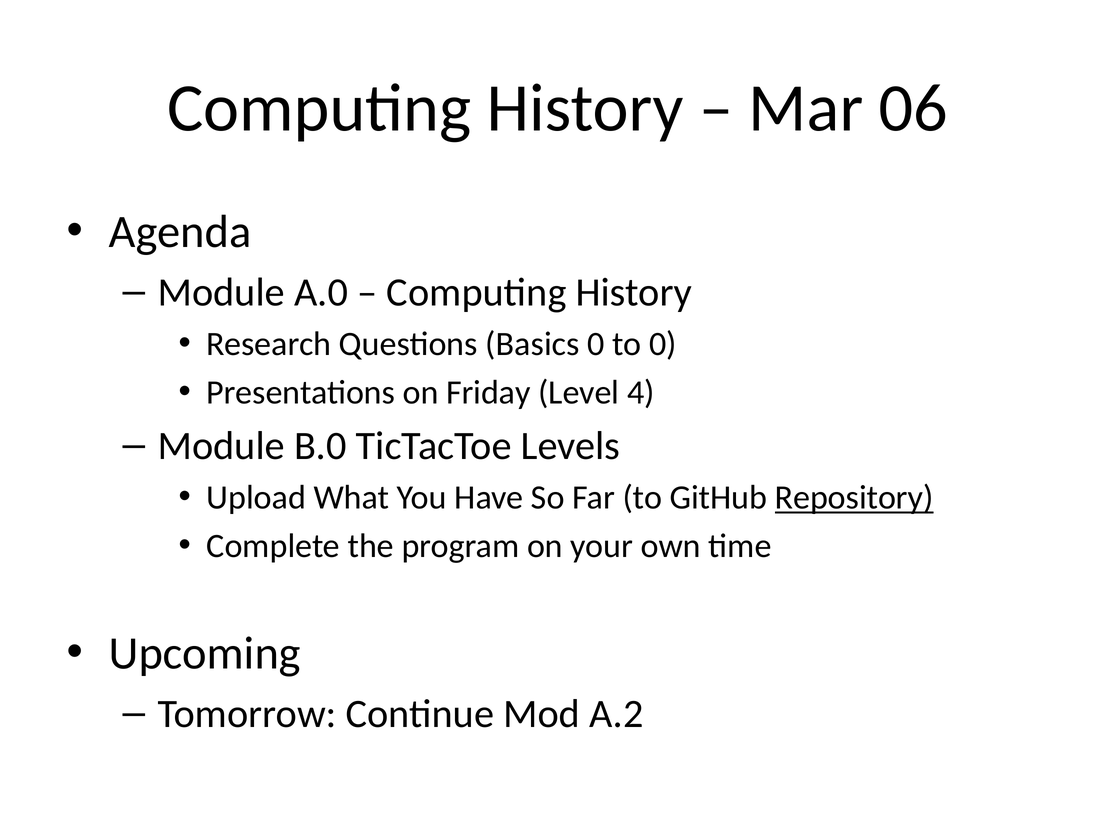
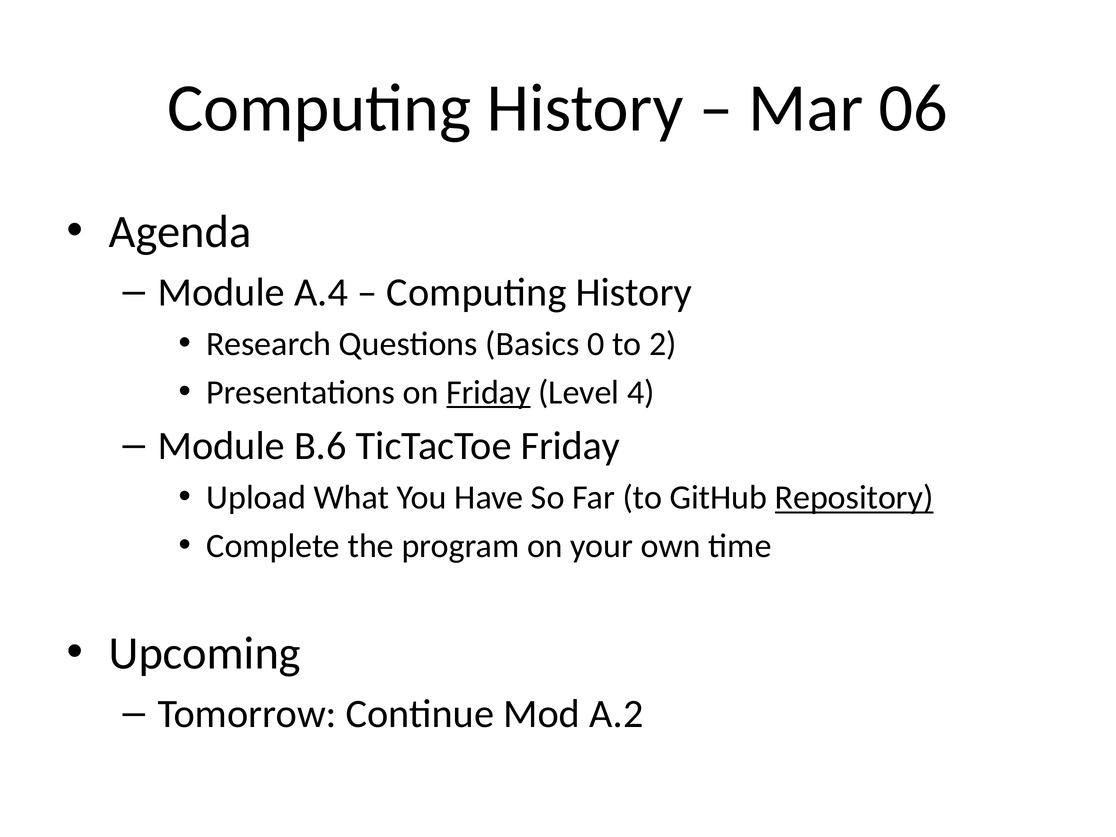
A.0: A.0 -> A.4 (321, 292)
to 0: 0 -> 2 (663, 344)
Friday underline: none -> present (488, 392)
B.0: B.0 -> B.6 (320, 446)
TicTacToe Levels: Levels -> Friday (570, 446)
